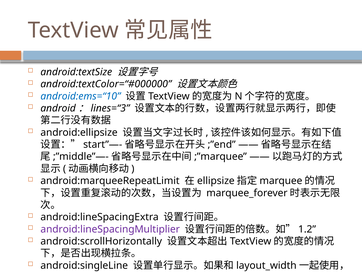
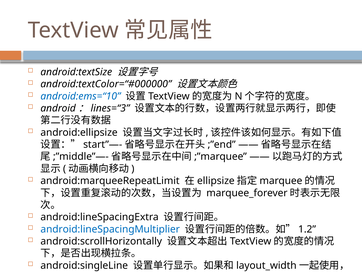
android:lineSpacingMultiplier colour: purple -> blue (110, 229)
